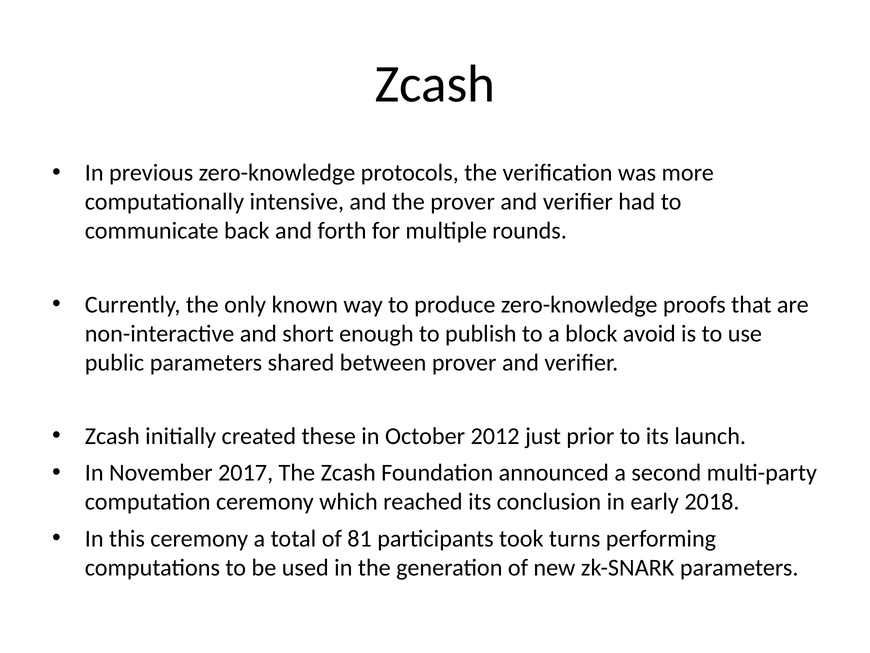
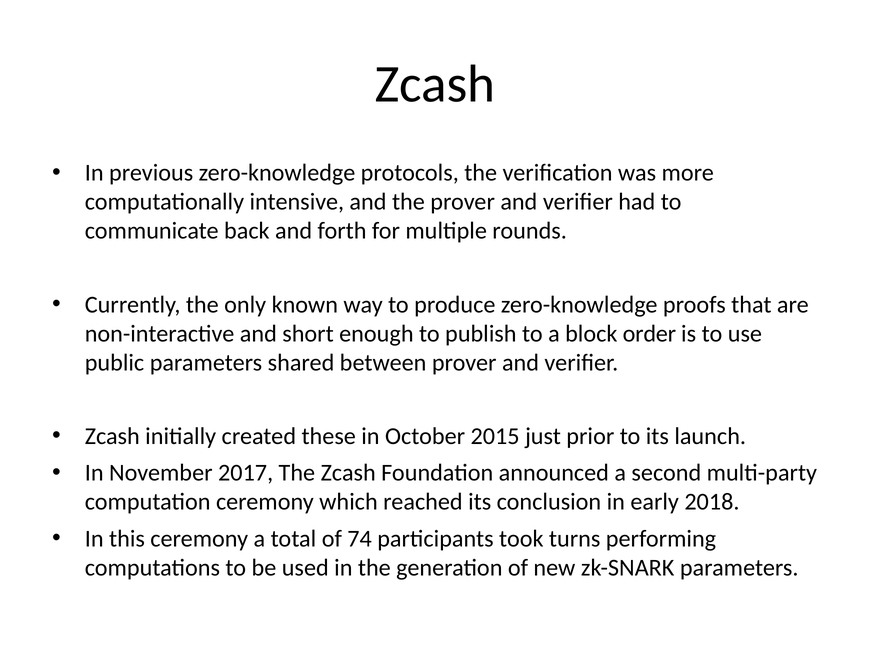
avoid: avoid -> order (649, 333)
2012: 2012 -> 2015 (495, 436)
81: 81 -> 74 (360, 538)
